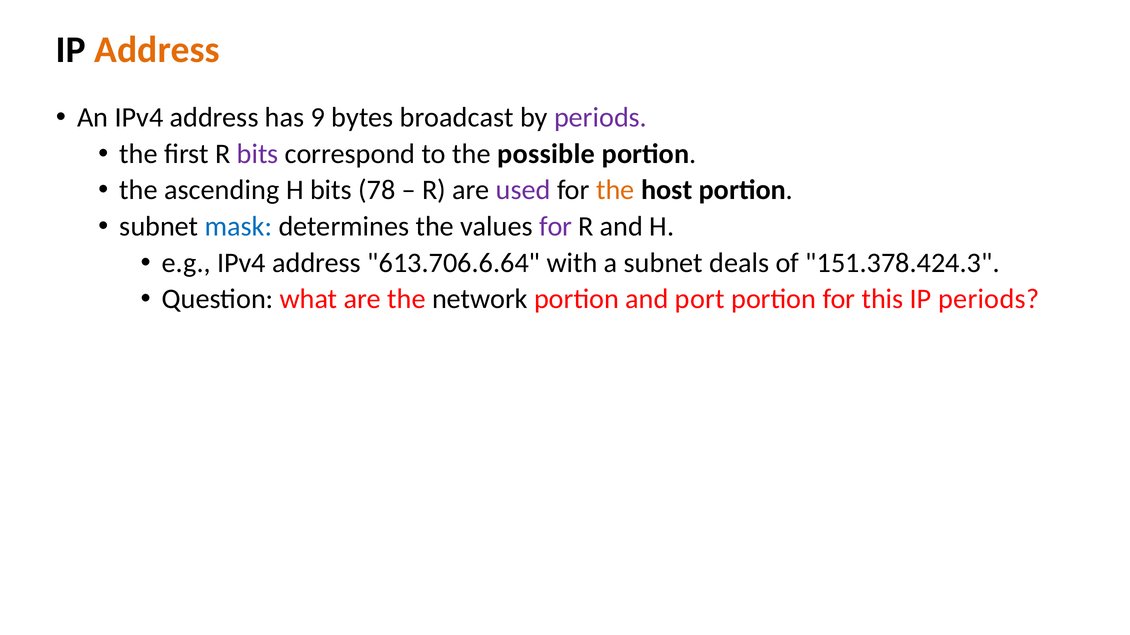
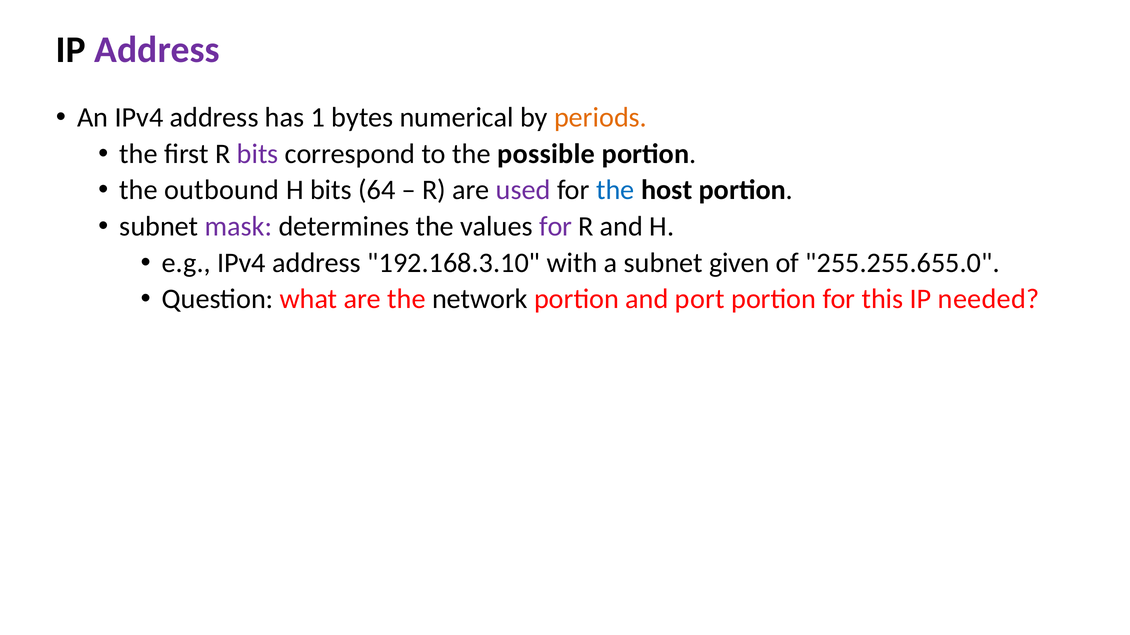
Address colour: orange -> purple (157, 50)
9: 9 -> 1 (318, 118)
broadcast: broadcast -> numerical (457, 118)
periods colour: purple -> orange (601, 118)
ascending: ascending -> outbound (222, 190)
78: 78 -> 64 (377, 190)
the colour: orange -> blue (615, 190)
mask colour: blue -> purple (238, 227)
613.706.6.64: 613.706.6.64 -> 192.168.3.10 (454, 263)
deals: deals -> given (739, 263)
151.378.424.3: 151.378.424.3 -> 255.255.655.0 (903, 263)
IP periods: periods -> needed (989, 299)
